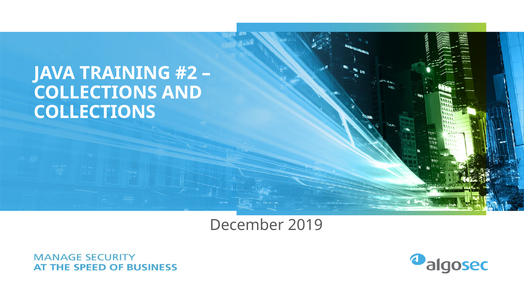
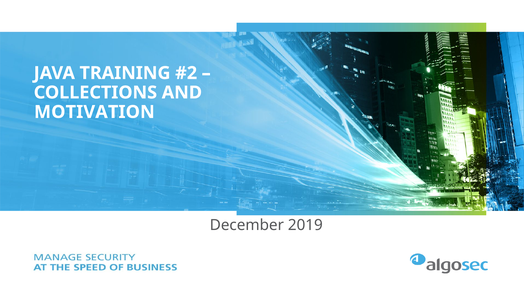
COLLECTIONS: COLLECTIONS -> MOTIVATION (94, 112)
